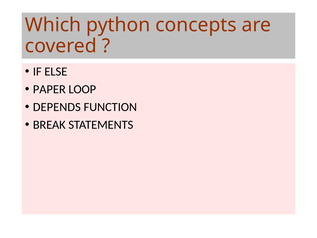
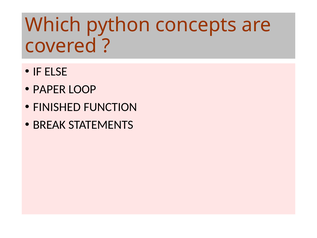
DEPENDS: DEPENDS -> FINISHED (57, 107)
